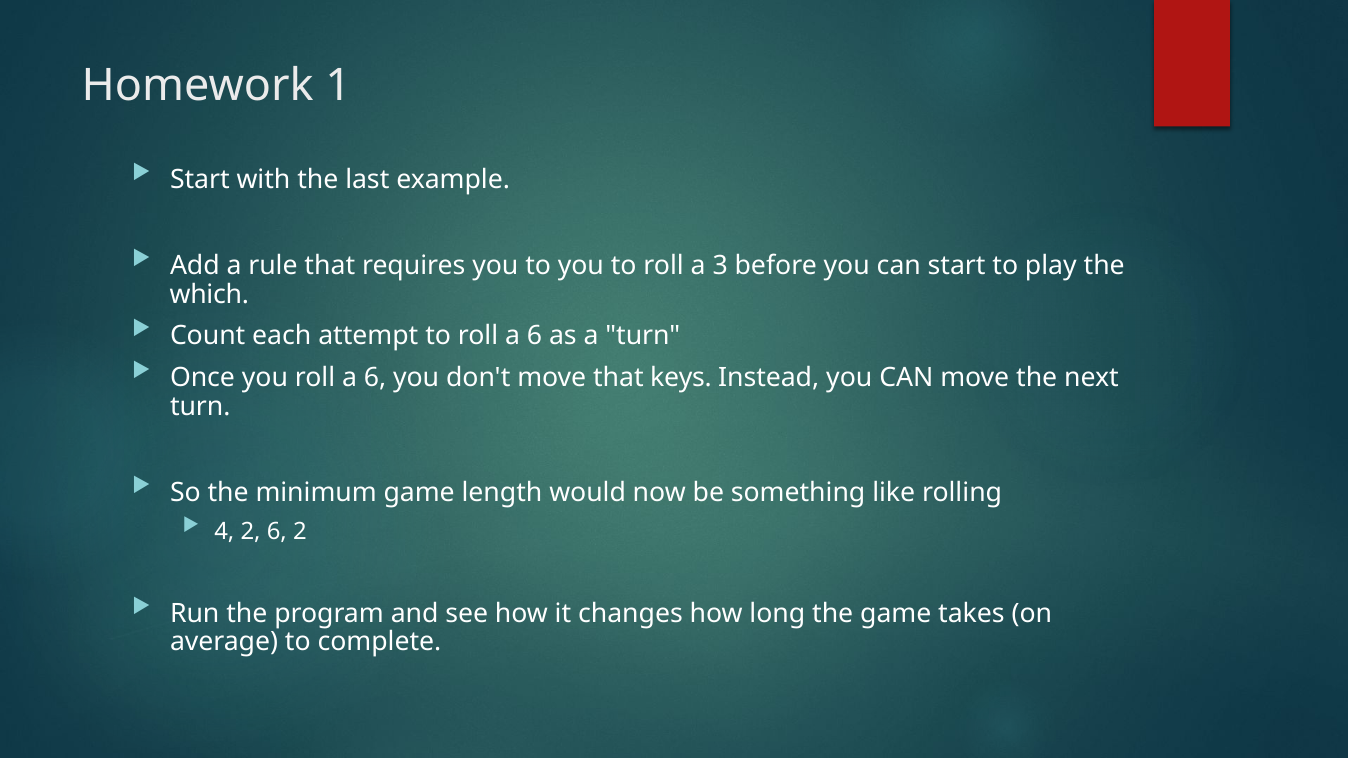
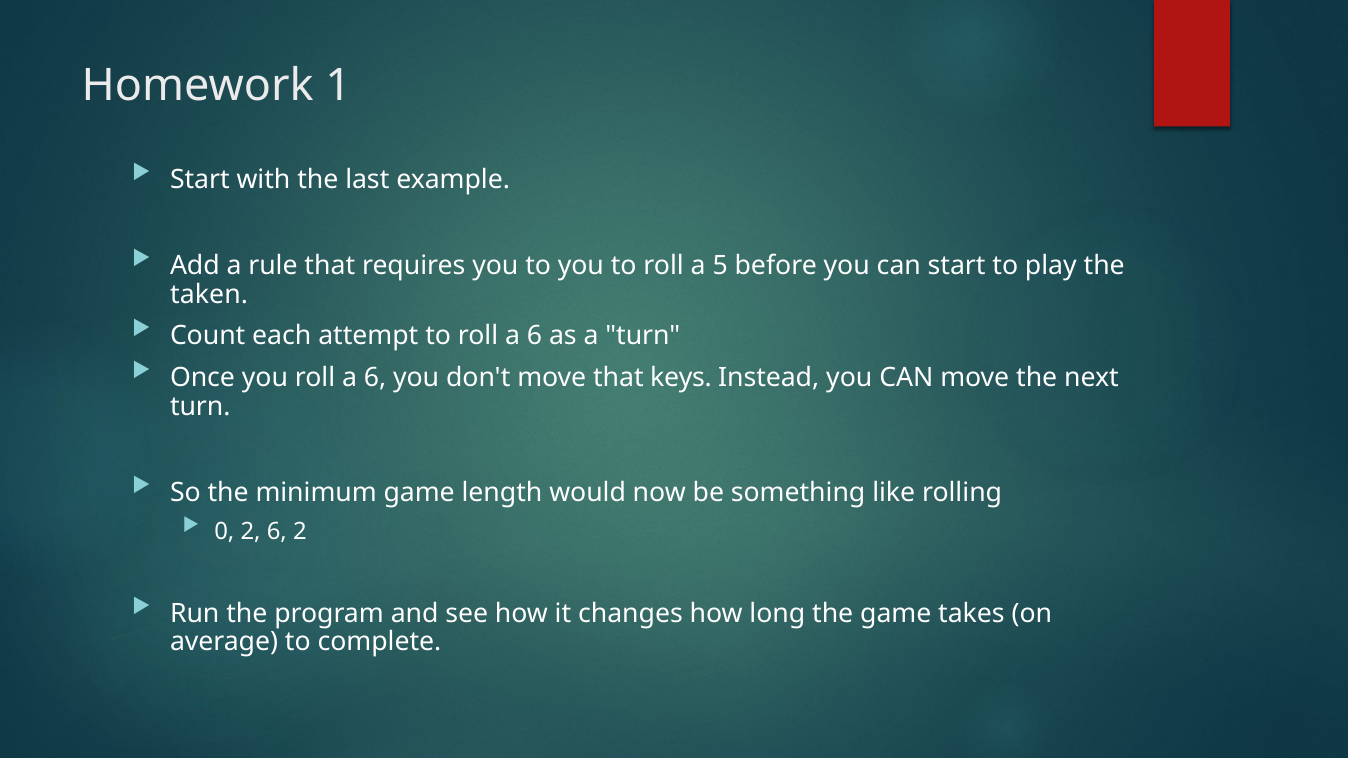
3: 3 -> 5 (720, 266)
which: which -> taken (209, 295)
4: 4 -> 0 (224, 532)
